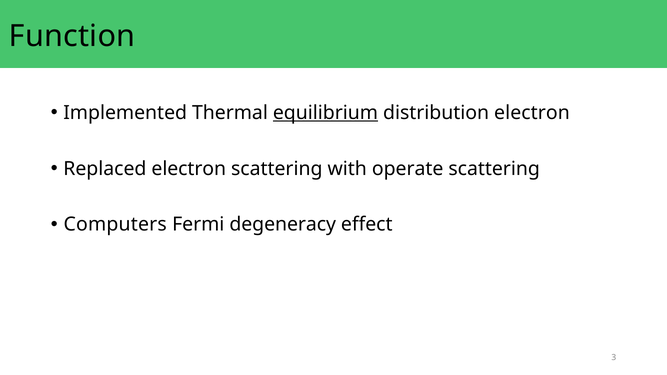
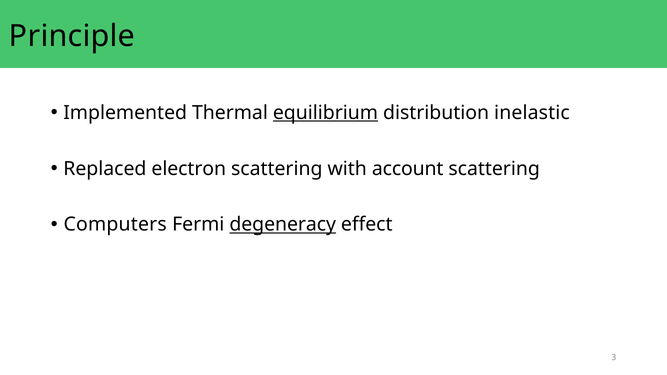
Function: Function -> Principle (72, 36)
distribution electron: electron -> inelastic (532, 113)
operate: operate -> account (408, 169)
degeneracy underline: none -> present (283, 225)
